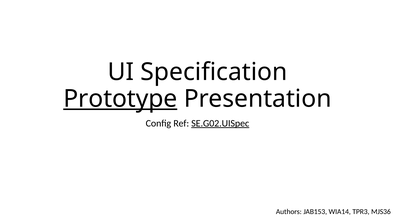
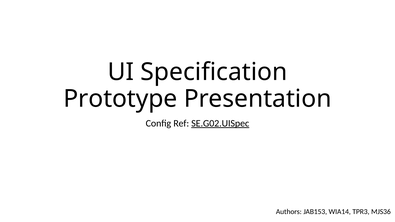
Prototype underline: present -> none (120, 99)
